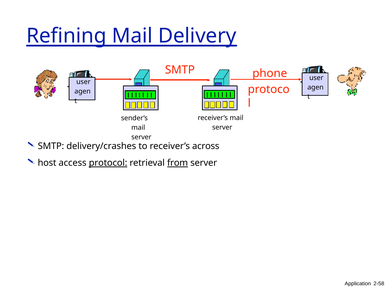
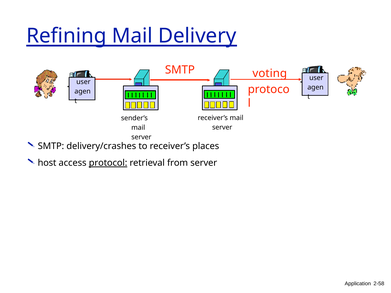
phone: phone -> voting (270, 73)
across: across -> places (206, 146)
from underline: present -> none (178, 163)
